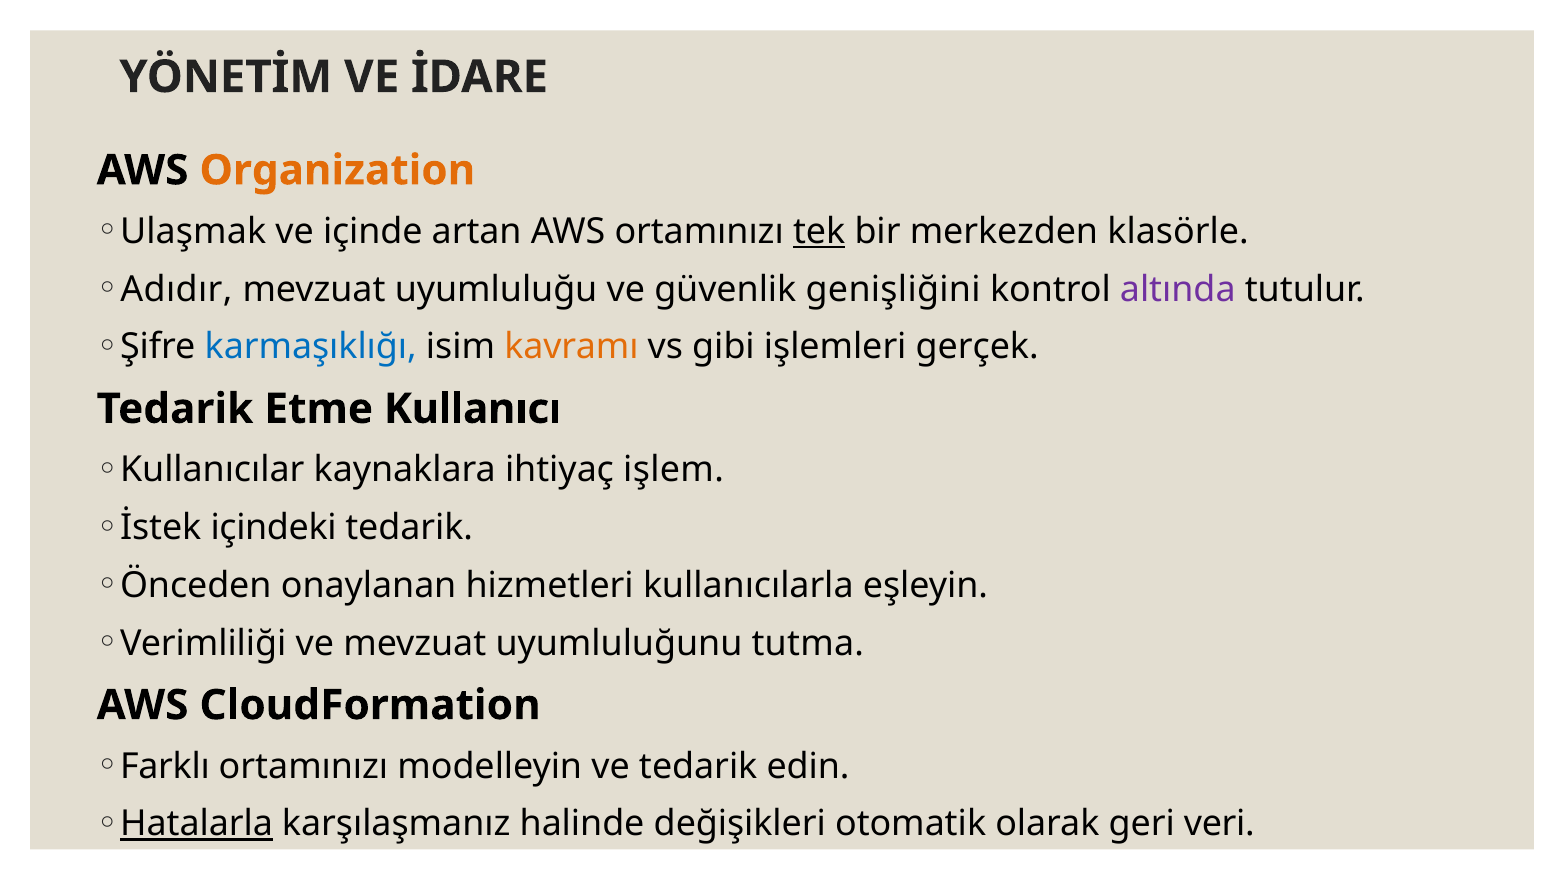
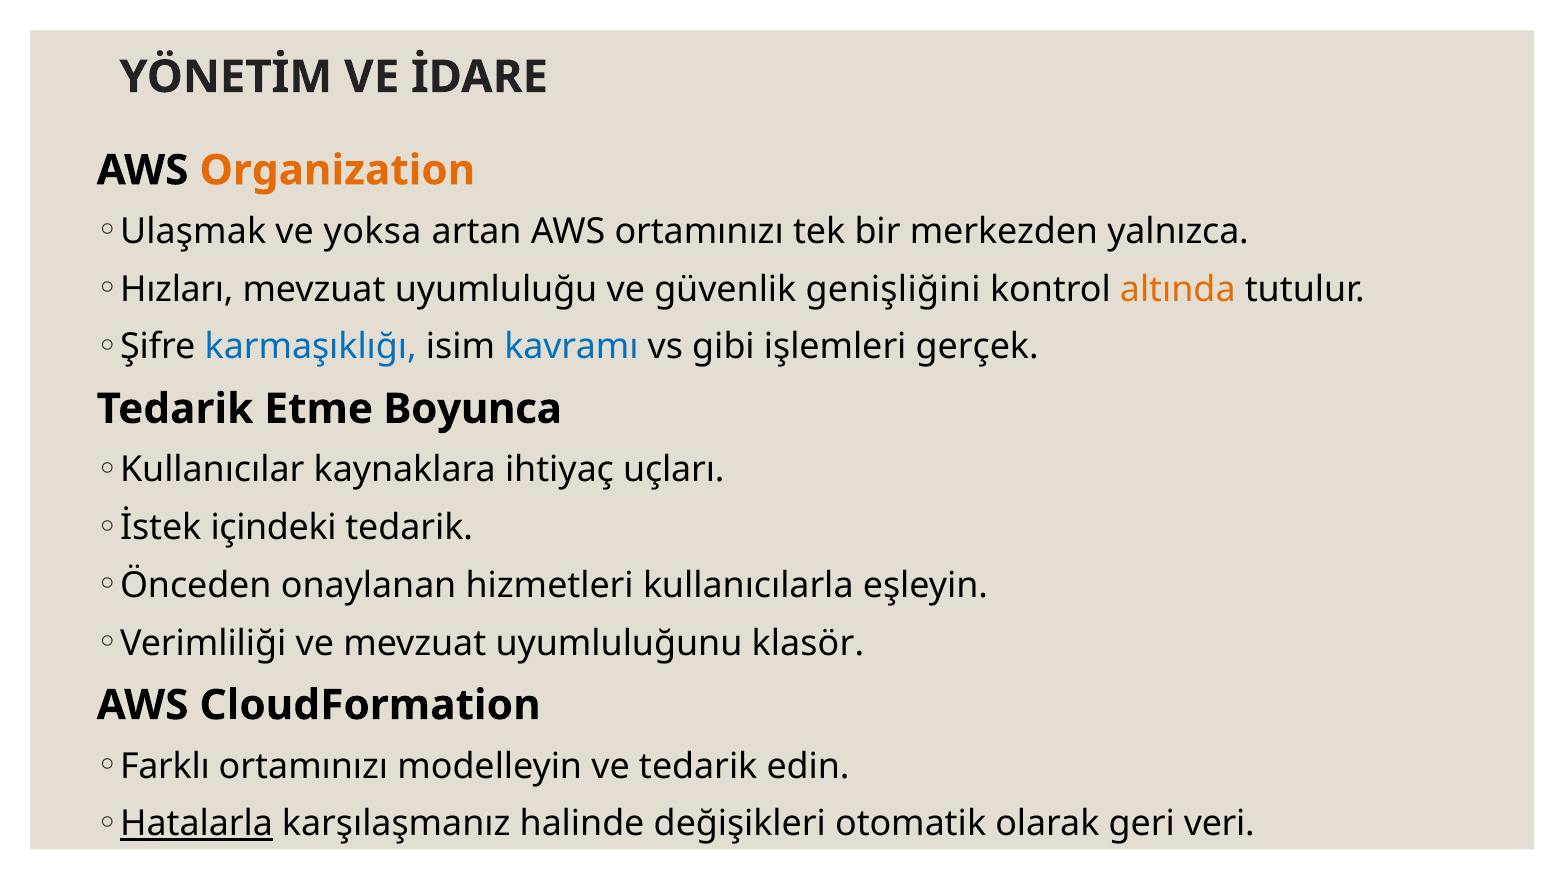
içinde: içinde -> yoksa (373, 231)
tek underline: present -> none (819, 231)
klasörle: klasörle -> yalnızca (1178, 231)
Adıdır: Adıdır -> Hızları (177, 289)
altında colour: purple -> orange (1178, 289)
kavramı colour: orange -> blue (571, 347)
Kullanıcı: Kullanıcı -> Boyunca (473, 409)
işlem: işlem -> uçları (674, 470)
tutma: tutma -> klasör (808, 643)
